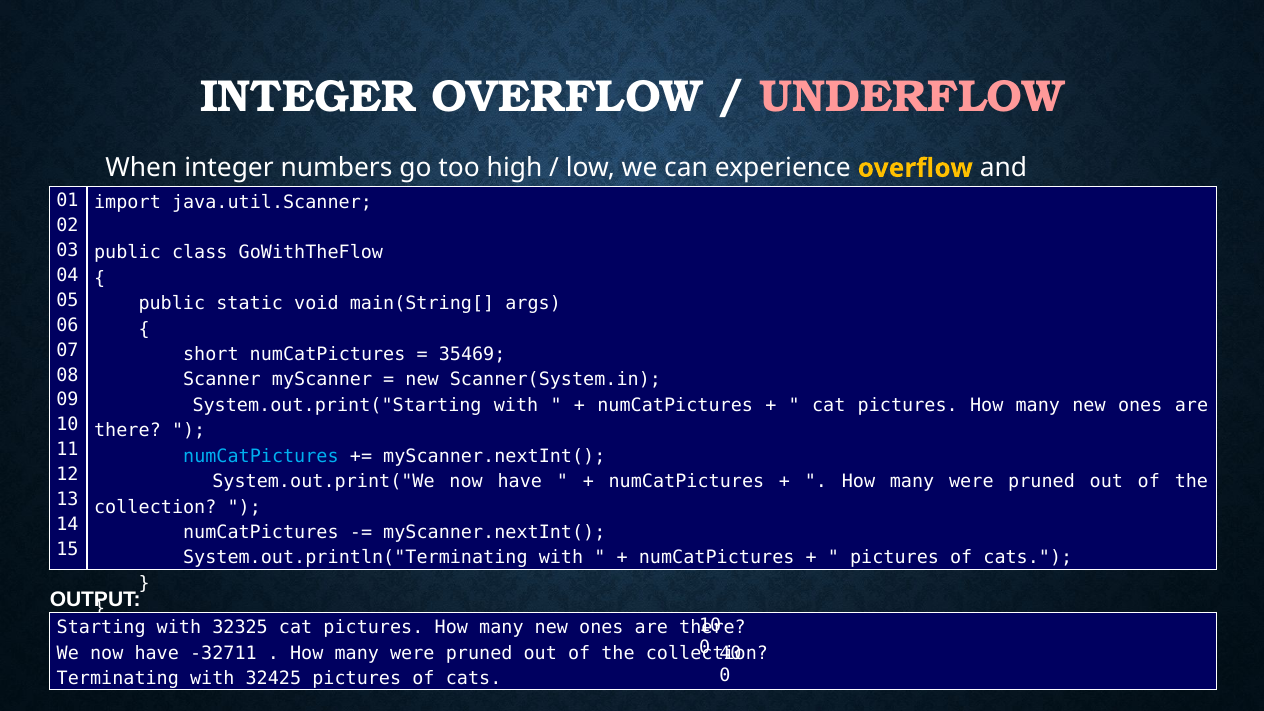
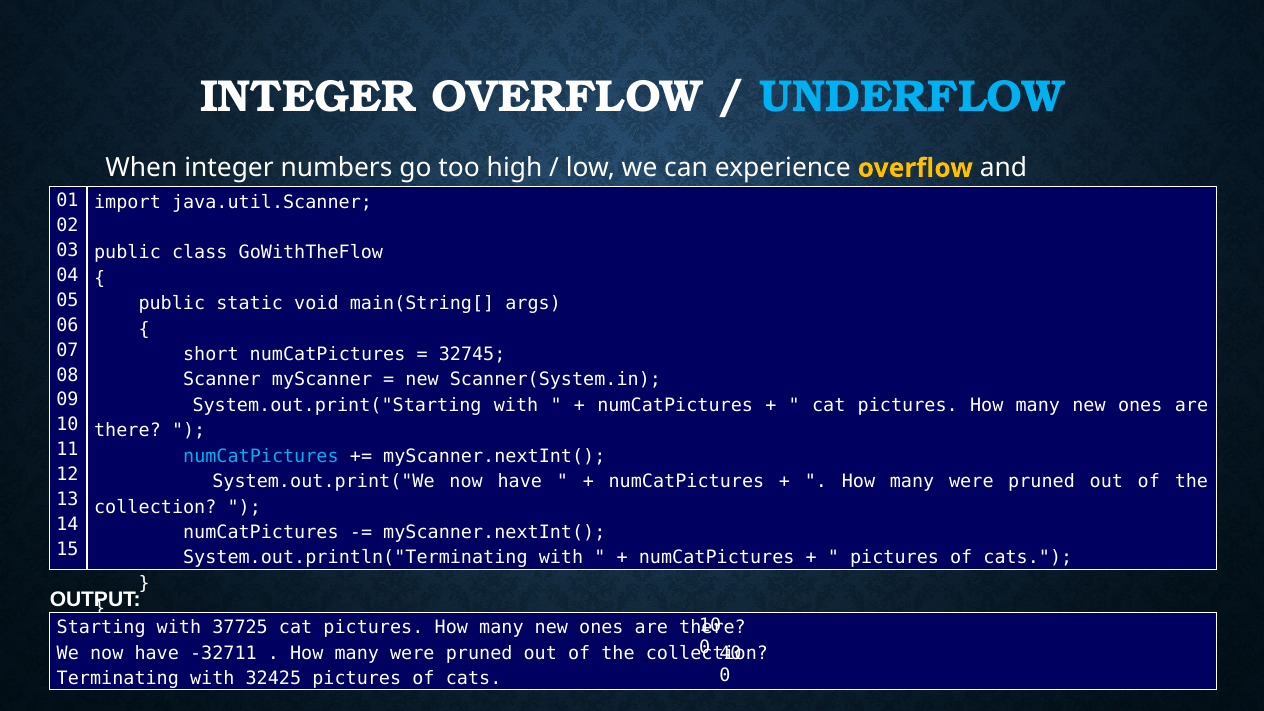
UNDERFLOW colour: pink -> light blue (912, 97)
35469: 35469 -> 32745 (472, 354)
32325: 32325 -> 37725 (240, 628)
